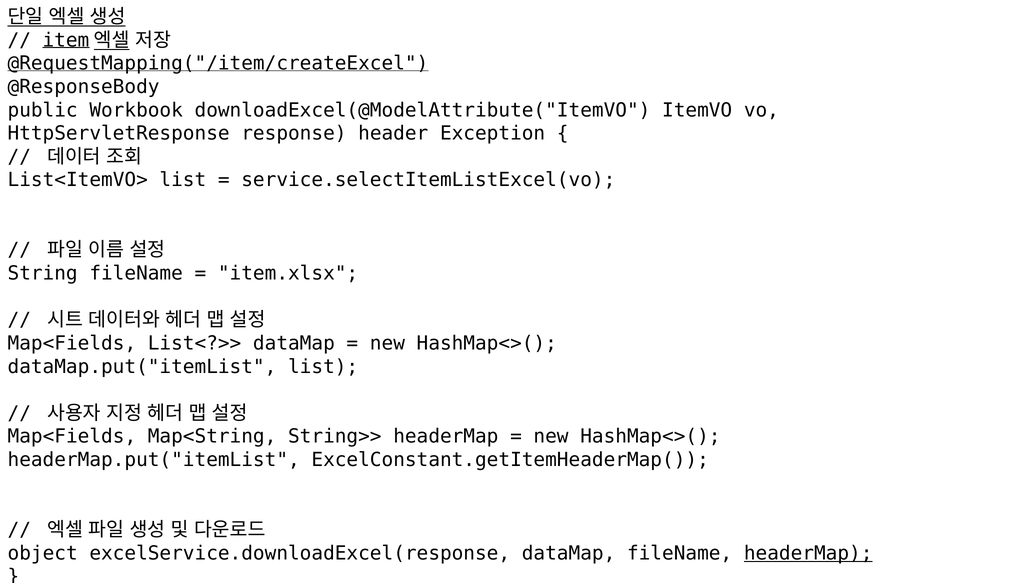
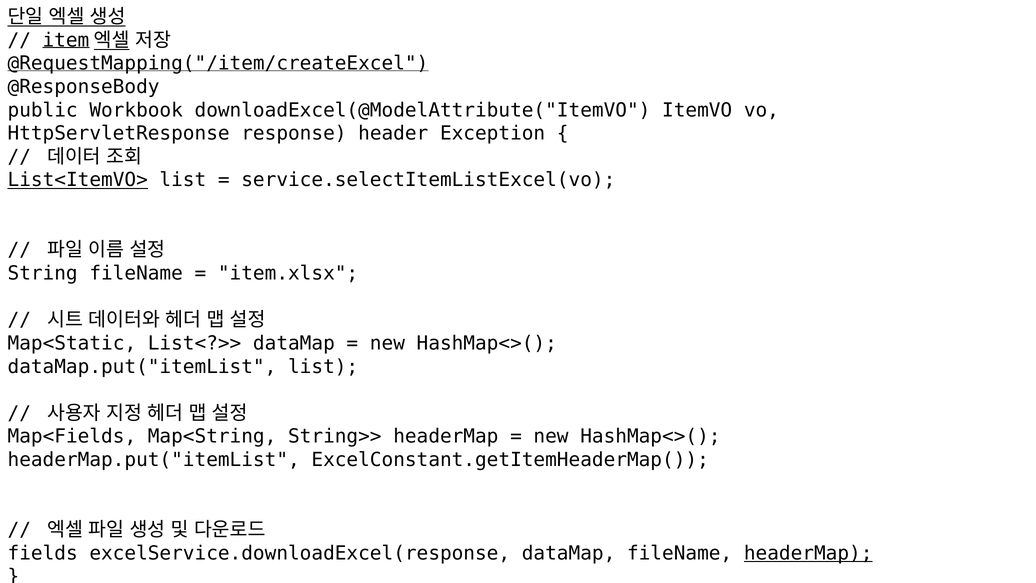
List<ItemVO> underline: none -> present (78, 180)
Map<Fields: Map<Fields -> Map<Static (72, 343)
object: object -> fields (43, 553)
